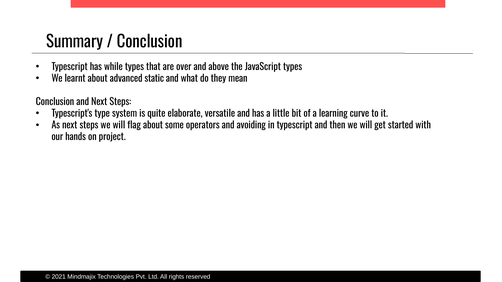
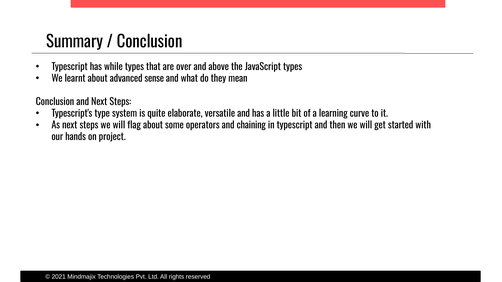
static: static -> sense (154, 79)
avoiding: avoiding -> chaining (251, 125)
